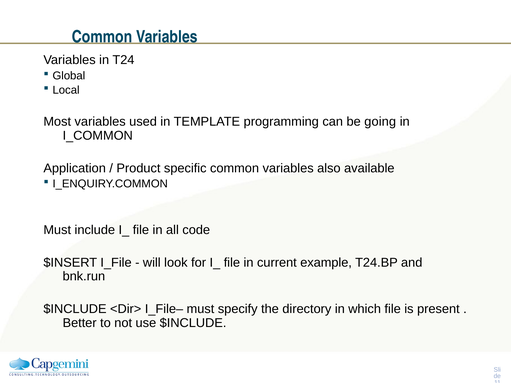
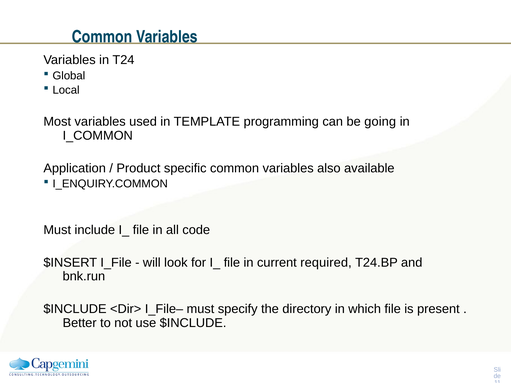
example: example -> required (326, 263)
